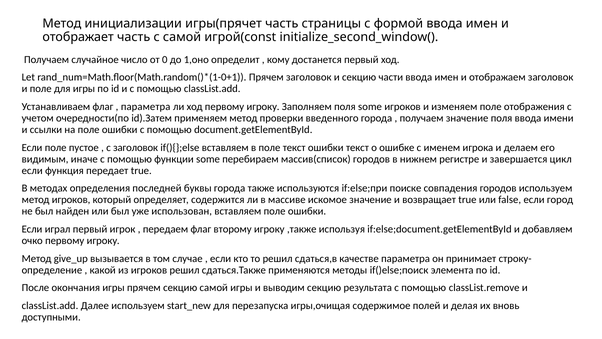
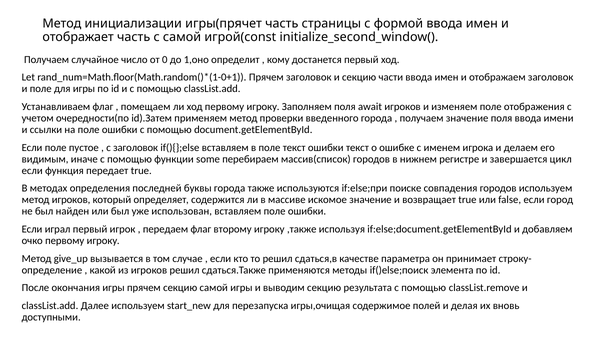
параметра: параметра -> помещаем (146, 107)
поля some: some -> await (370, 107)
